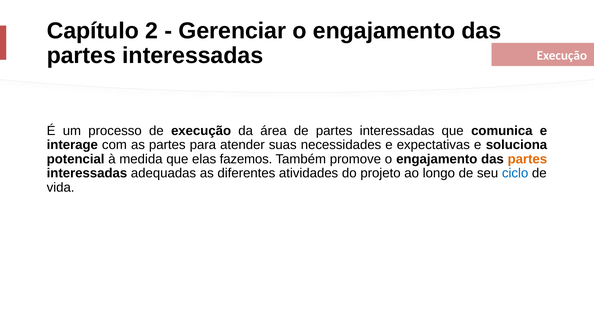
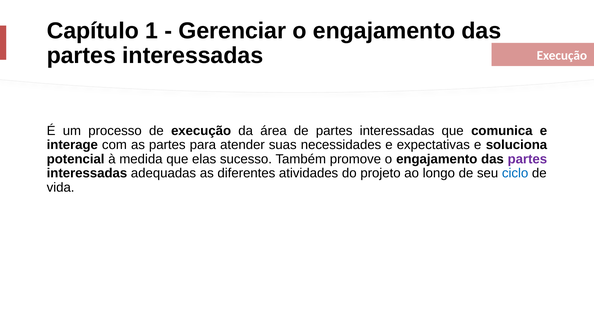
2: 2 -> 1 (152, 31)
fazemos: fazemos -> sucesso (246, 159)
partes colour: orange -> purple (527, 159)
